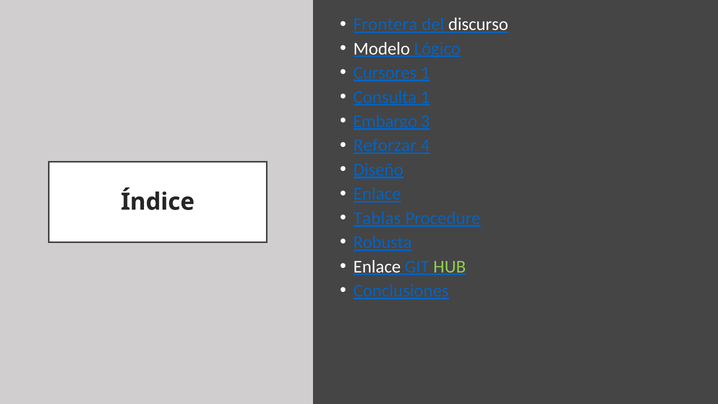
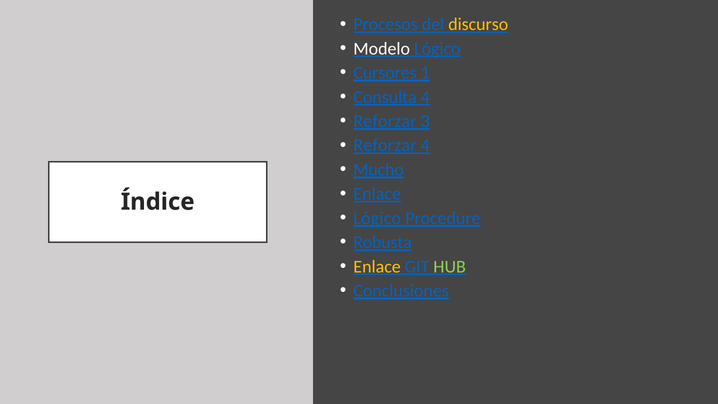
Frontera: Frontera -> Procesos (386, 24)
discurso colour: white -> yellow (478, 24)
Consulta 1: 1 -> 4 (425, 97)
Embargo: Embargo -> Reforzar (385, 121)
Diseño: Diseño -> Mucho (378, 170)
Tablas: Tablas -> Lógico (377, 218)
Enlace colour: white -> yellow (377, 267)
